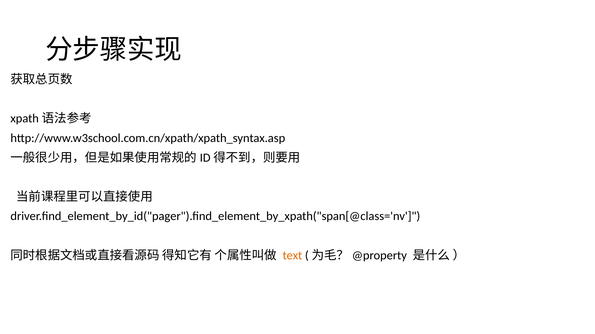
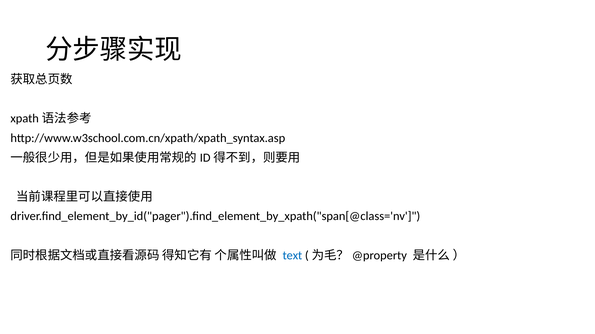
text colour: orange -> blue (292, 256)
